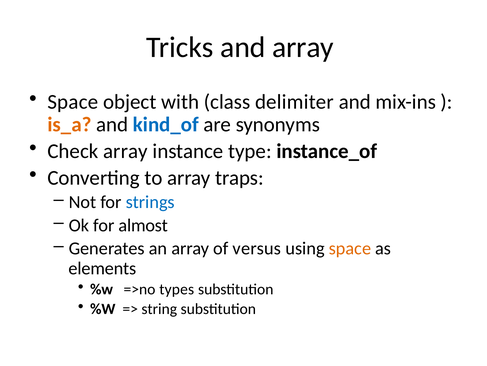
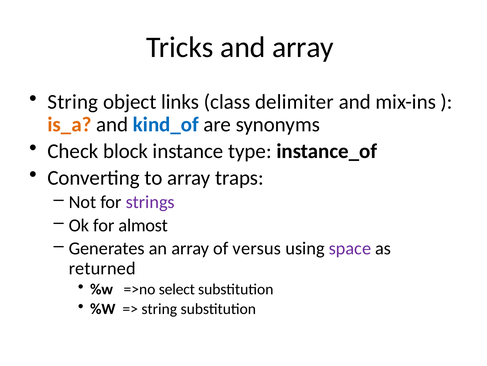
Space: Space -> String (73, 102)
with: with -> links (180, 102)
Check array: array -> block (126, 151)
strings colour: blue -> purple (150, 202)
space colour: orange -> purple (350, 248)
elements: elements -> returned (102, 268)
types: types -> select (177, 289)
